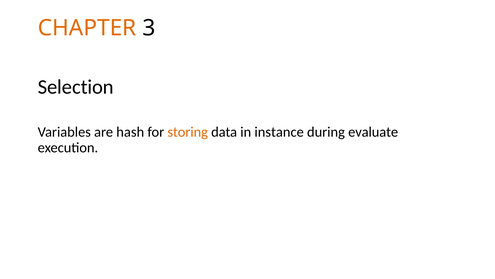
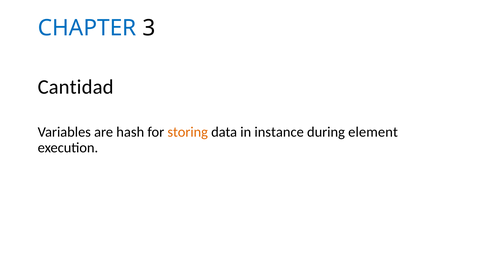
CHAPTER colour: orange -> blue (87, 28)
Selection: Selection -> Cantidad (76, 87)
evaluate: evaluate -> element (373, 132)
